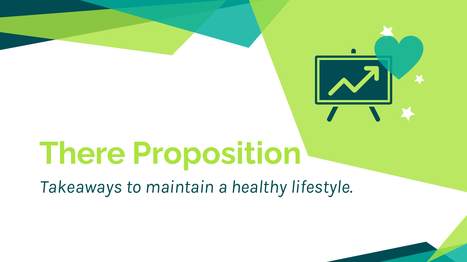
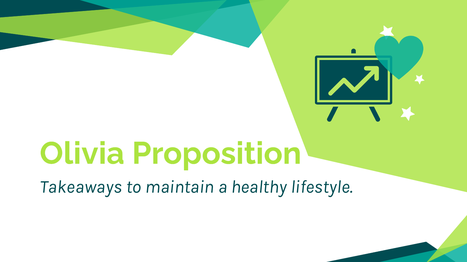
There: There -> Olivia (82, 154)
